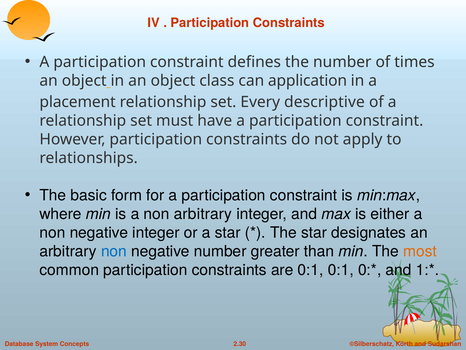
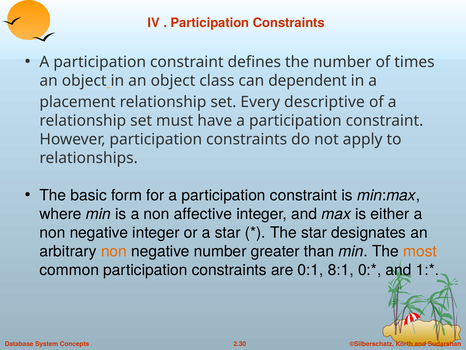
application: application -> dependent (308, 81)
non arbitrary: arbitrary -> affective (203, 214)
non colour: blue -> orange (114, 251)
0:1 0:1: 0:1 -> 8:1 (341, 270)
